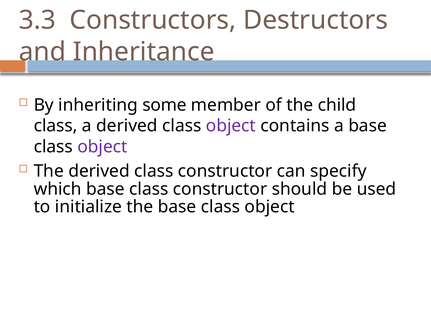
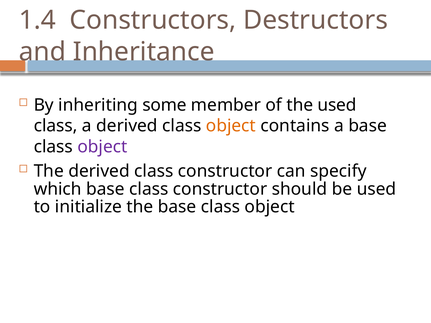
3.3: 3.3 -> 1.4 (37, 20)
the child: child -> used (337, 105)
object colour: purple -> orange (231, 126)
